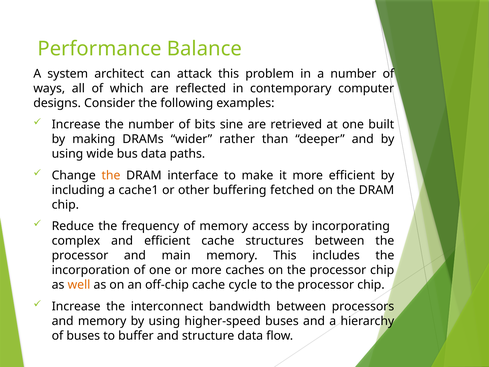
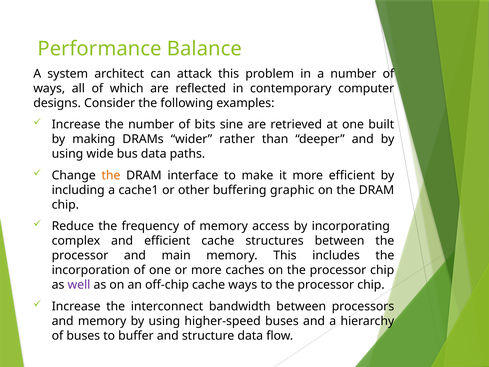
fetched: fetched -> graphic (292, 190)
well colour: orange -> purple (79, 285)
cache cycle: cycle -> ways (243, 285)
